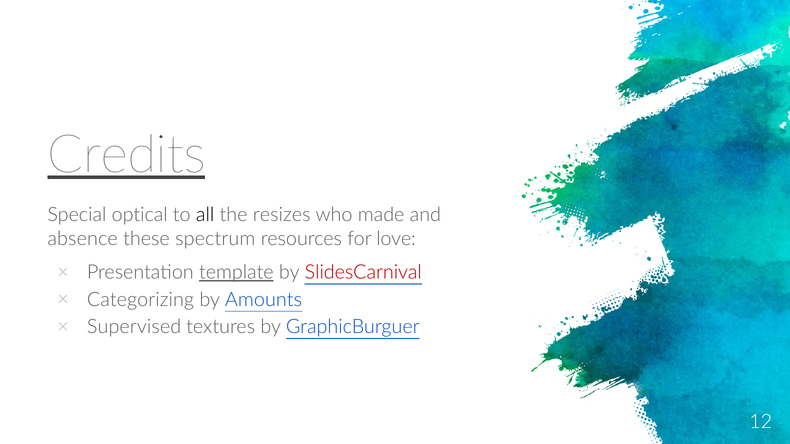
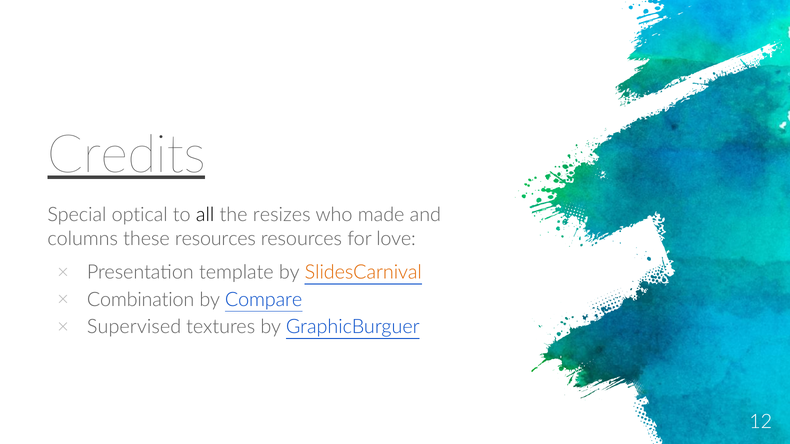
absence: absence -> columns (83, 239)
these spectrum: spectrum -> resources (215, 239)
template underline: present -> none (236, 273)
SlidesCarnival colour: red -> orange (363, 273)
Categorizing: Categorizing -> Combination (141, 300)
Amounts: Amounts -> Compare (264, 300)
